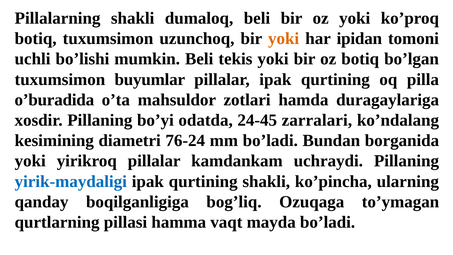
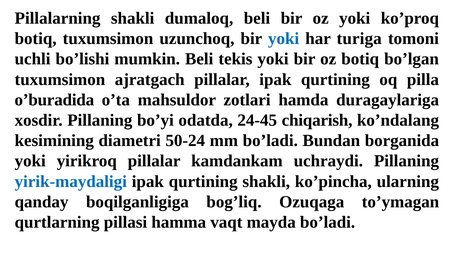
yoki colour: orange -> blue (284, 39)
ipidan: ipidan -> turiga (359, 39)
buyumlar: buyumlar -> ajratgach (150, 79)
zarralari: zarralari -> chiqarish (317, 120)
76-24: 76-24 -> 50-24 (185, 140)
